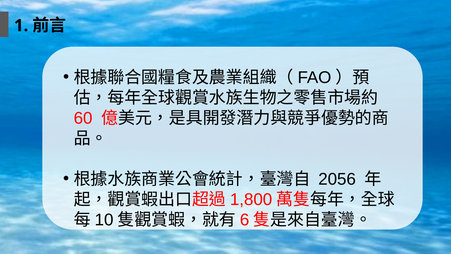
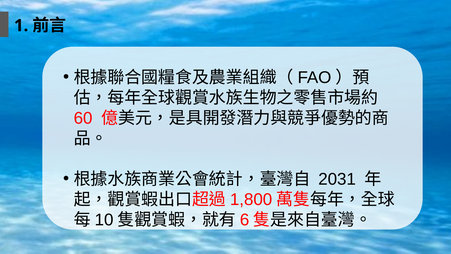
2056: 2056 -> 2031 (337, 179)
